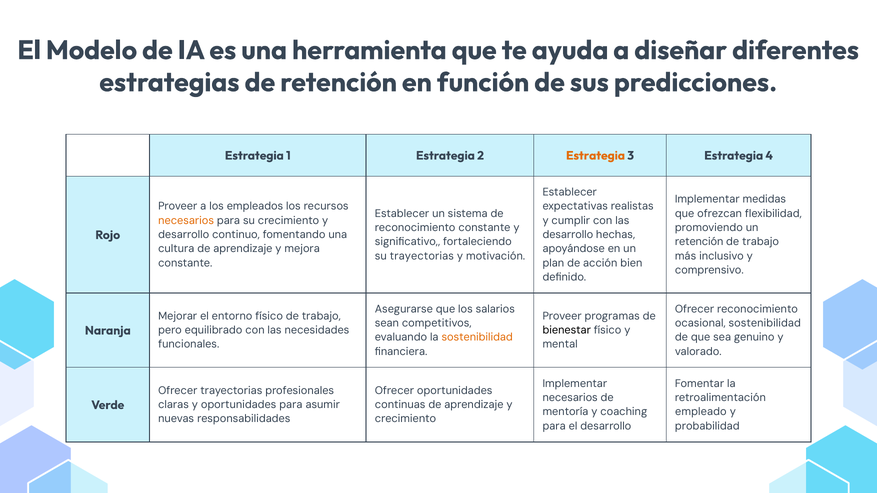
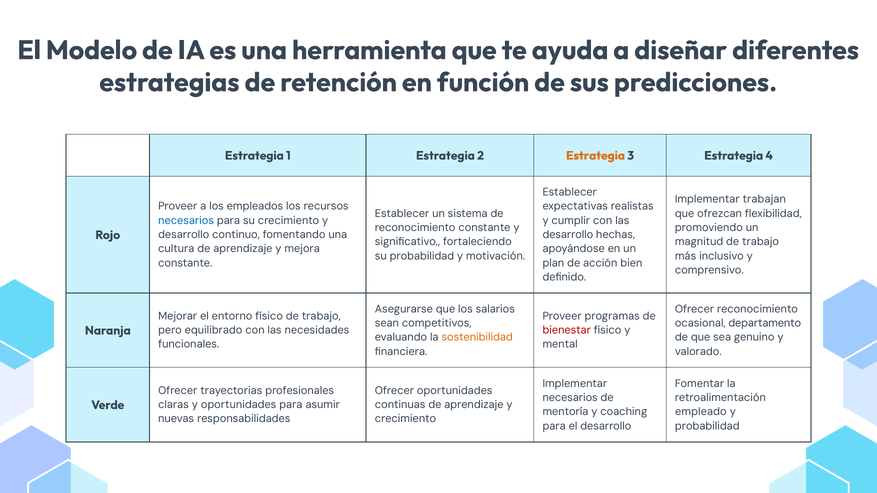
medidas: medidas -> trabajan (764, 199)
necesarios colour: orange -> blue (186, 221)
retención: retención -> magnitud (699, 242)
su trayectorias: trayectorias -> probabilidad (422, 256)
ocasional sostenibilidad: sostenibilidad -> departamento (765, 323)
bienestar colour: black -> red (567, 330)
